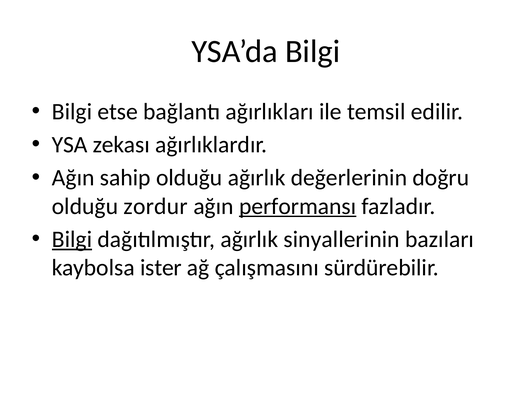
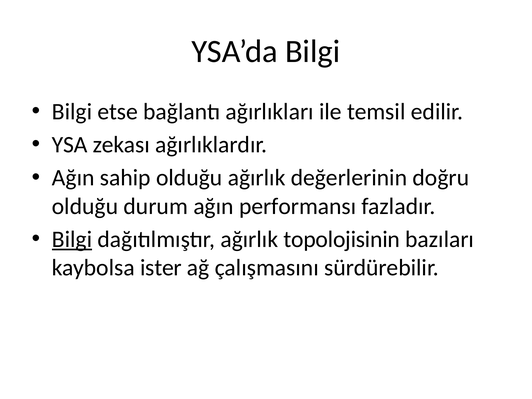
zordur: zordur -> durum (156, 206)
performansı underline: present -> none (298, 206)
sinyallerinin: sinyallerinin -> topolojisinin (342, 239)
